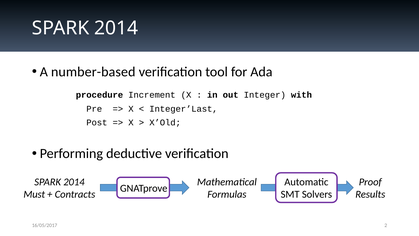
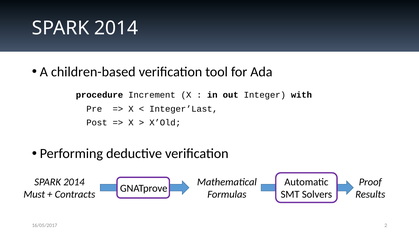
number-based: number-based -> children-based (93, 72)
